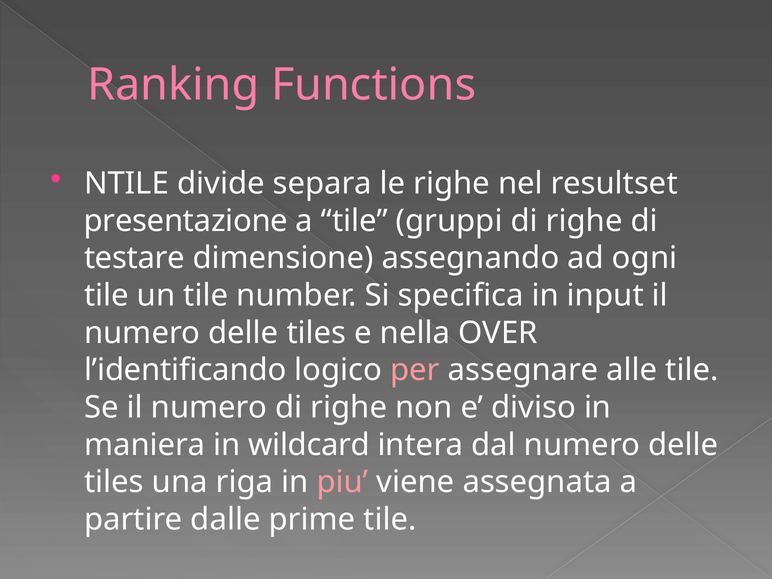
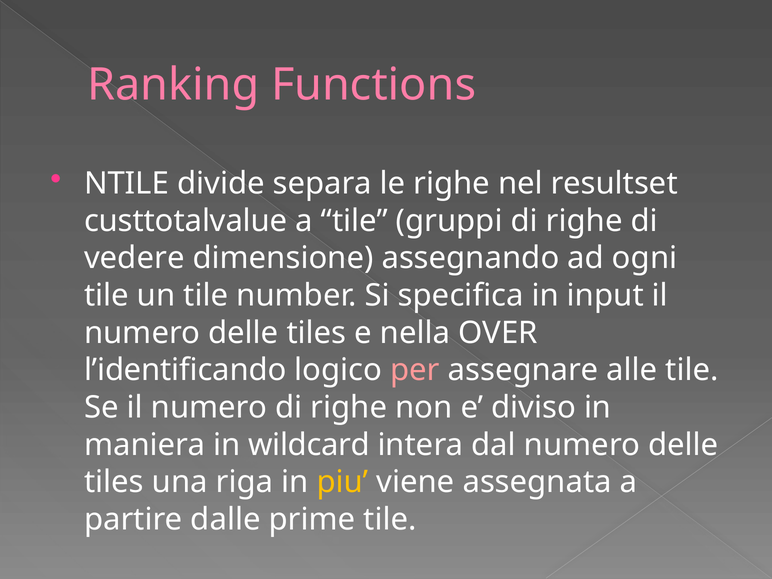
presentazione: presentazione -> custtotalvalue (186, 221)
testare: testare -> vedere (134, 258)
piu colour: pink -> yellow (342, 482)
